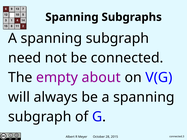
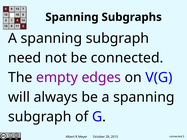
about: about -> edges (101, 78)
